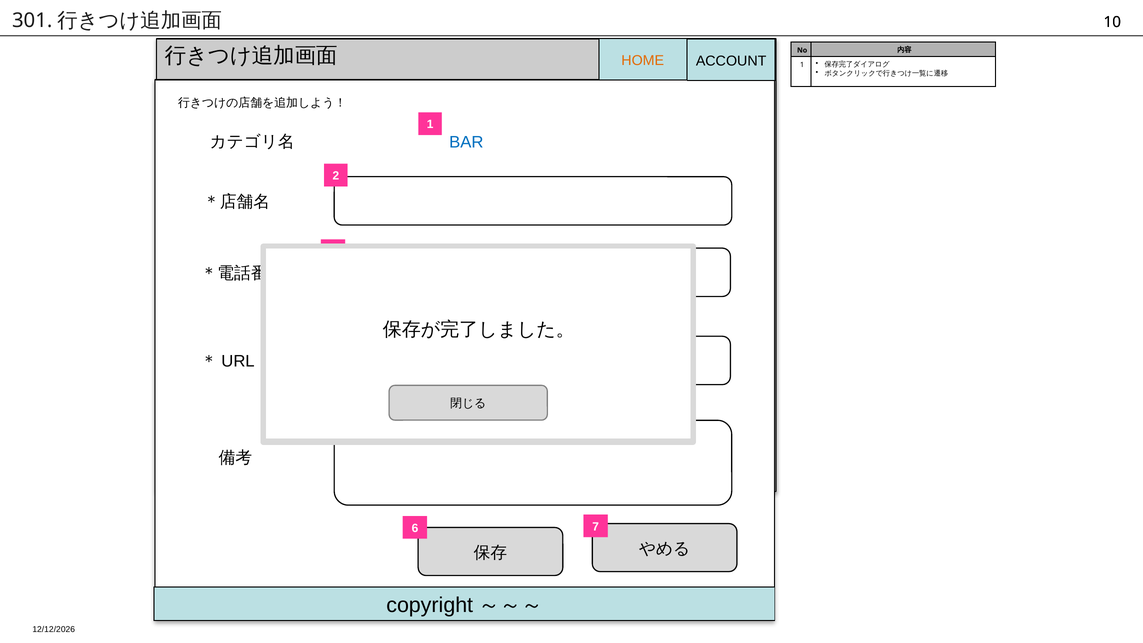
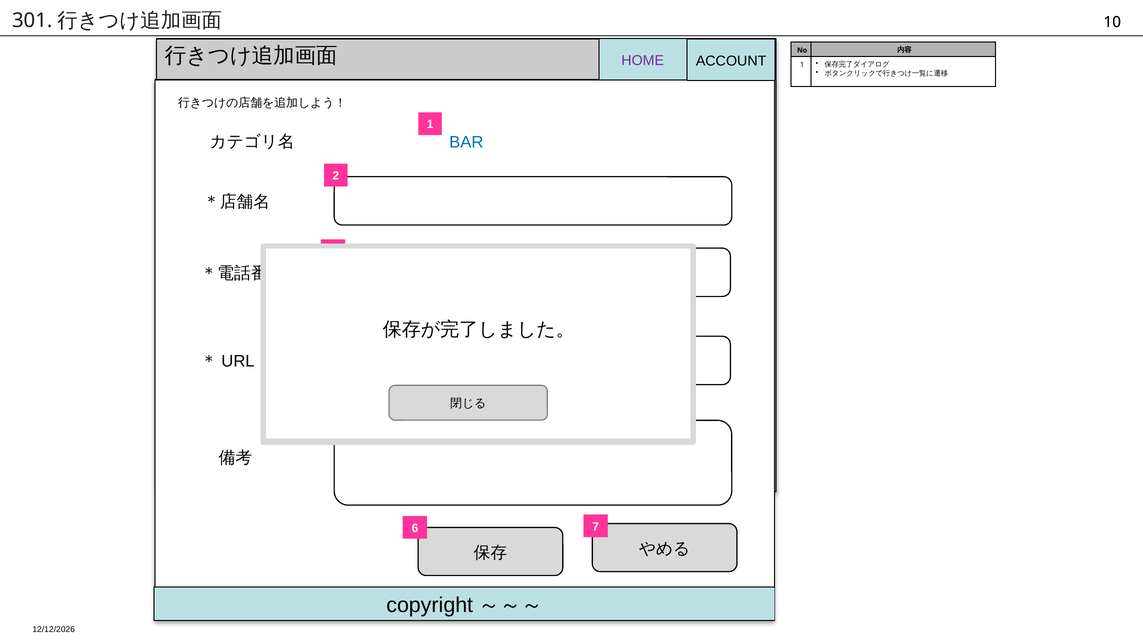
HOME colour: orange -> purple (643, 60)
